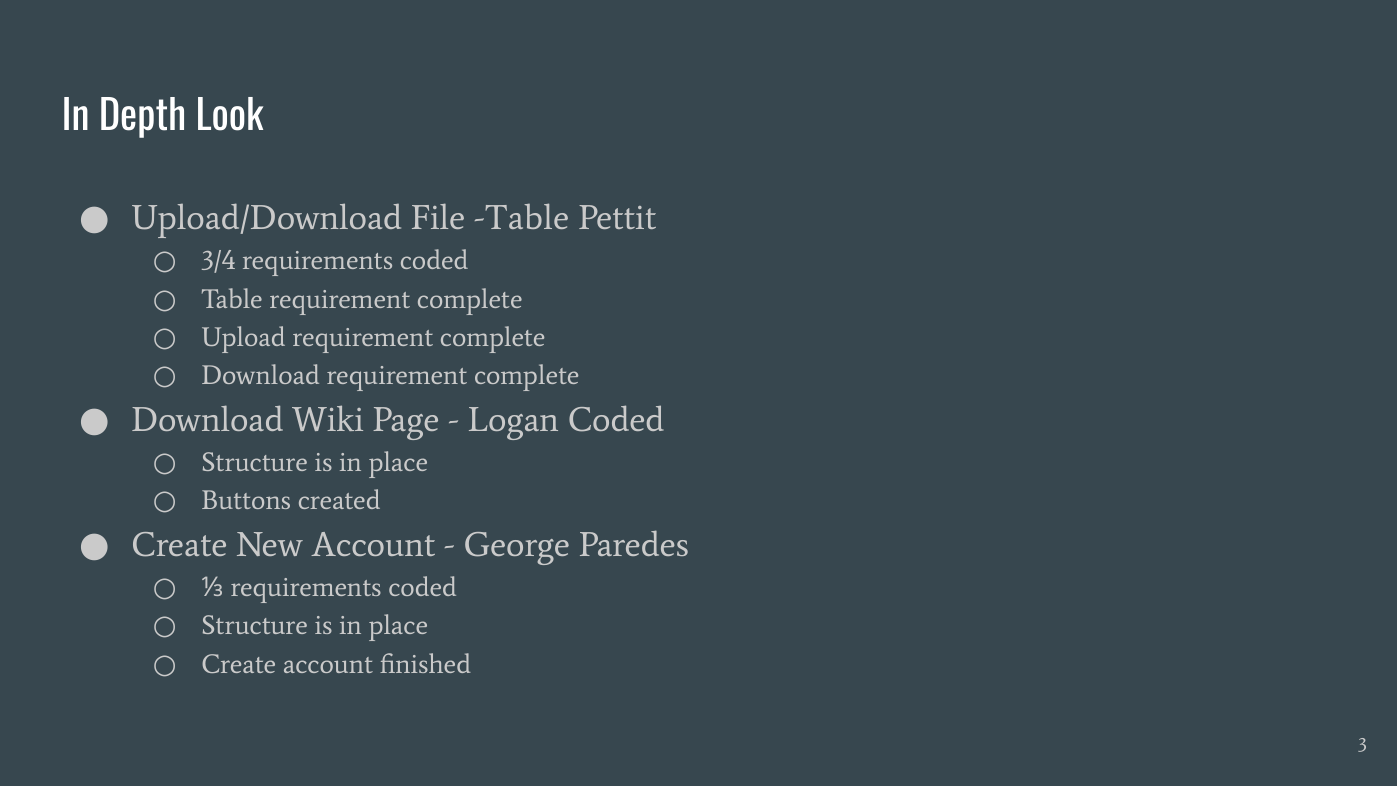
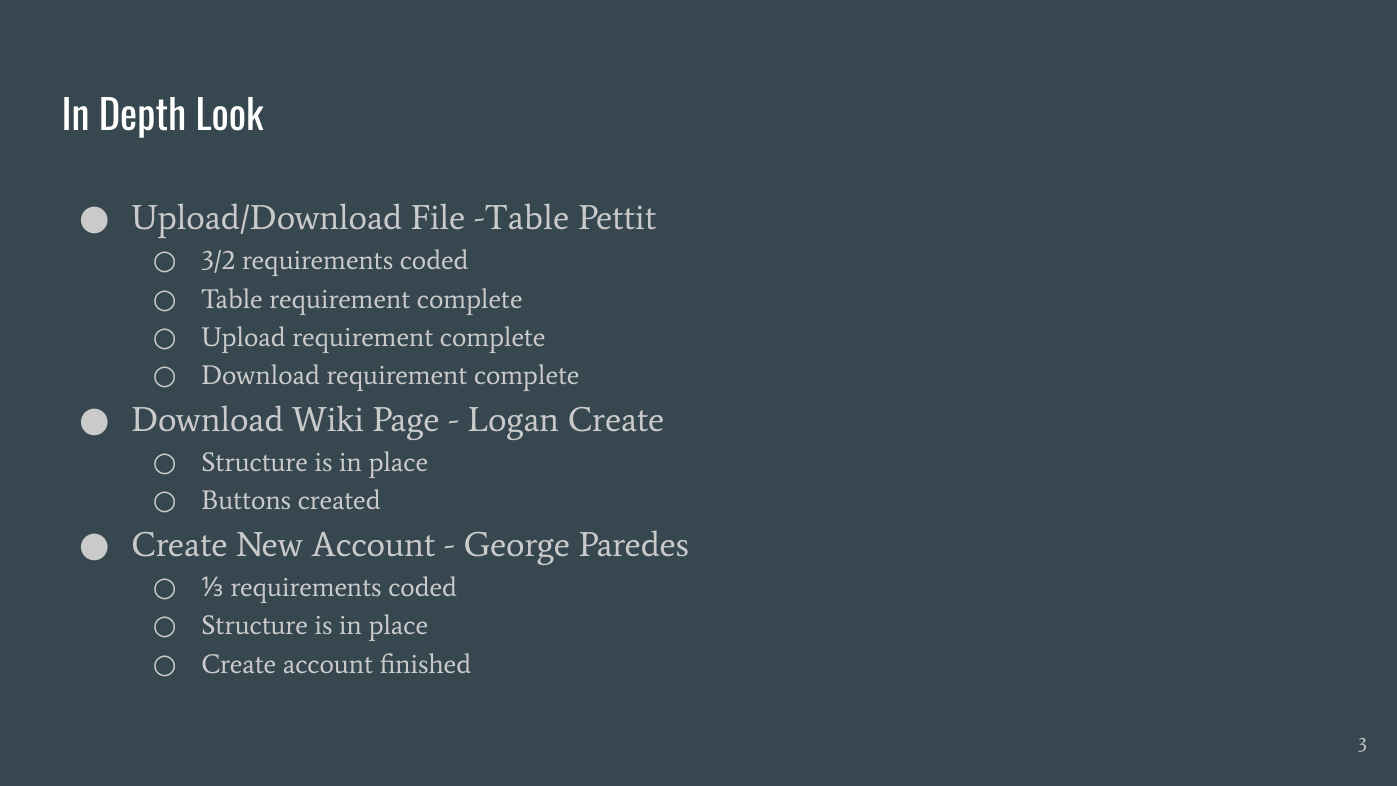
3/4: 3/4 -> 3/2 (218, 261)
Logan Coded: Coded -> Create (616, 420)
